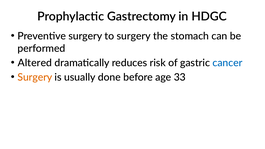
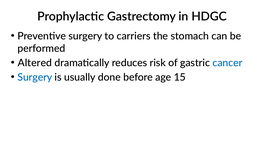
to surgery: surgery -> carriers (134, 36)
Surgery colour: orange -> blue (35, 77)
33: 33 -> 15 (180, 77)
